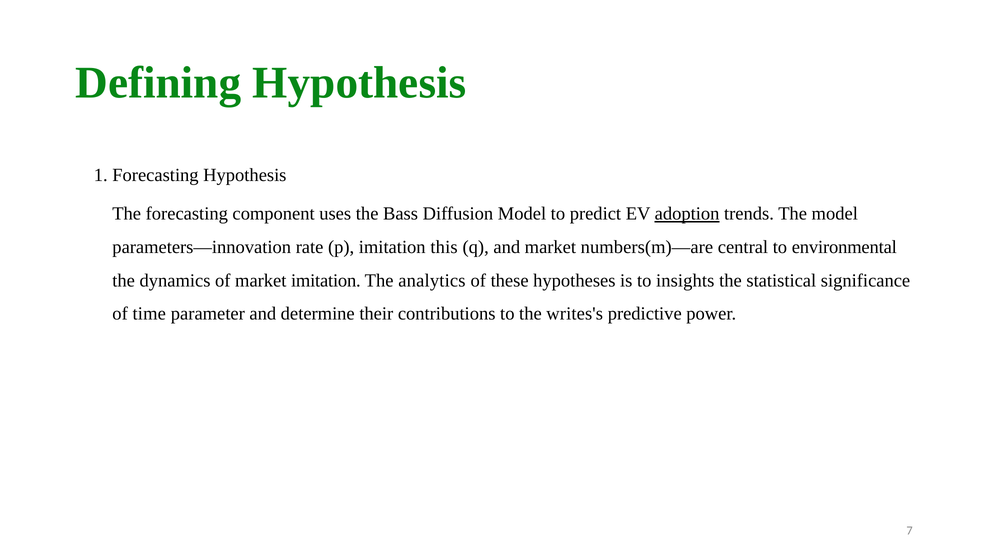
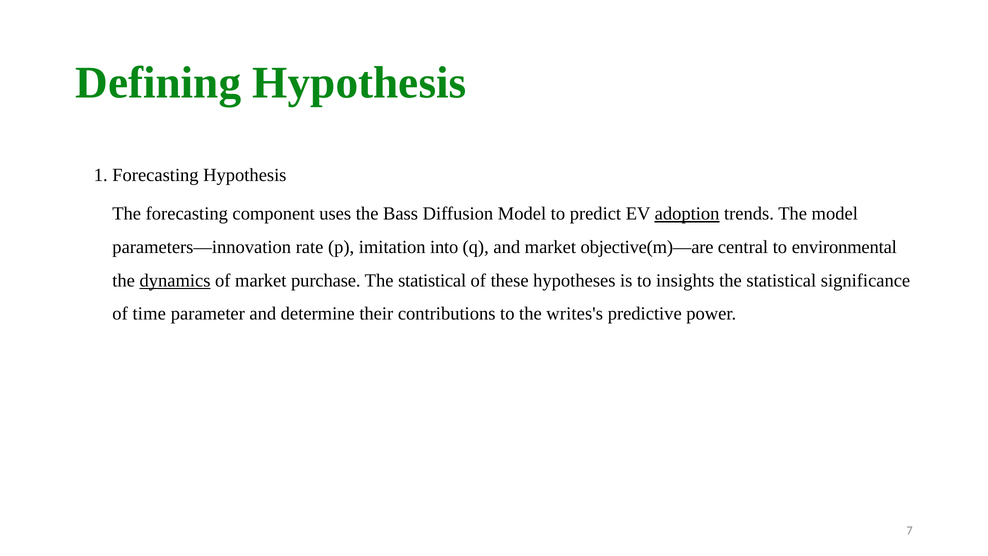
this: this -> into (444, 247)
numbers(m)—are: numbers(m)—are -> objective(m)—are (647, 247)
dynamics underline: none -> present (175, 280)
market imitation: imitation -> purchase (326, 280)
analytics: analytics -> statistical (432, 280)
